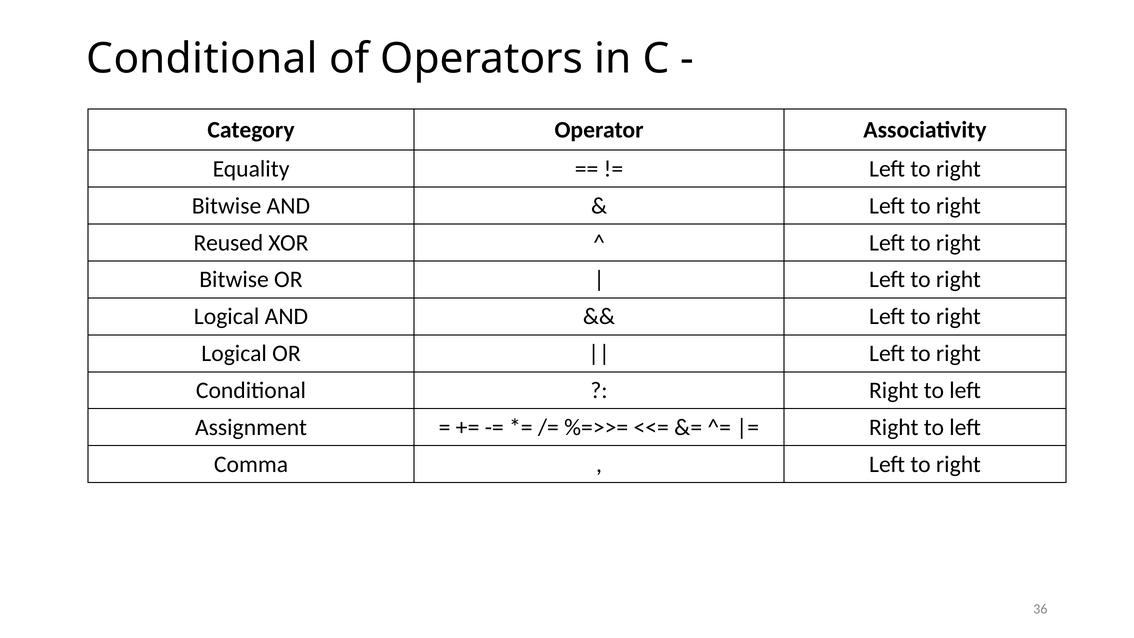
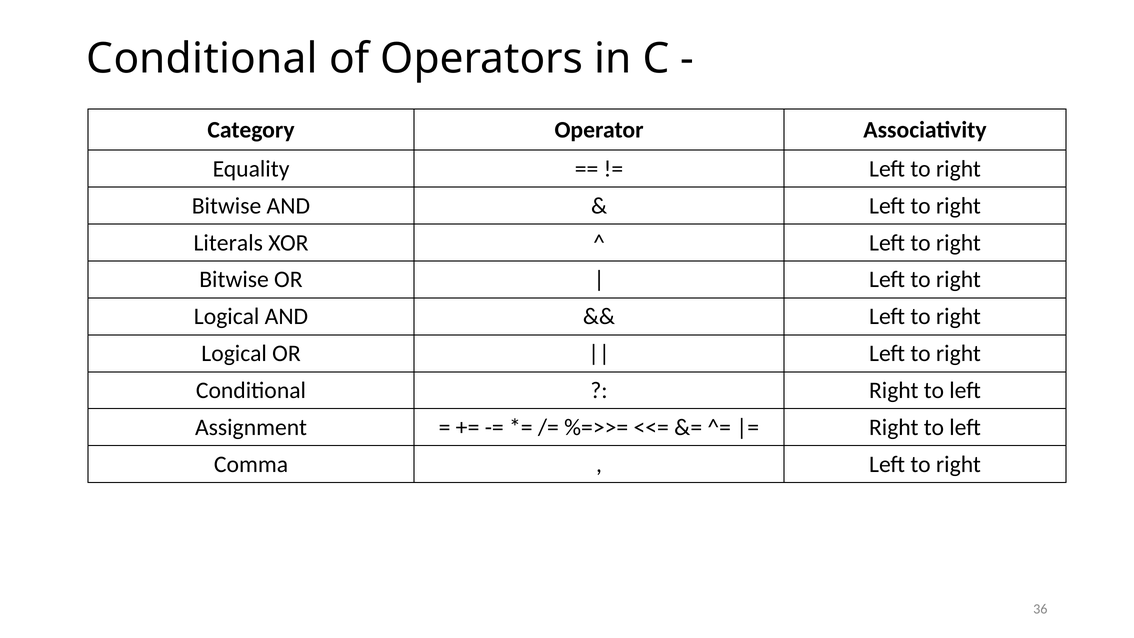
Reused: Reused -> Literals (228, 243)
